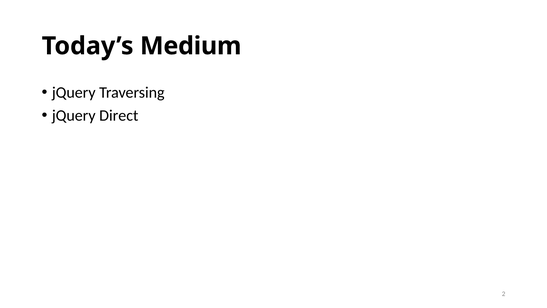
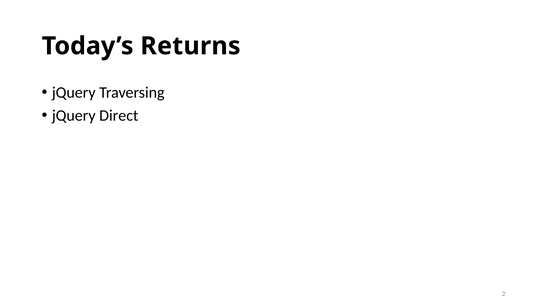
Medium: Medium -> Returns (190, 46)
